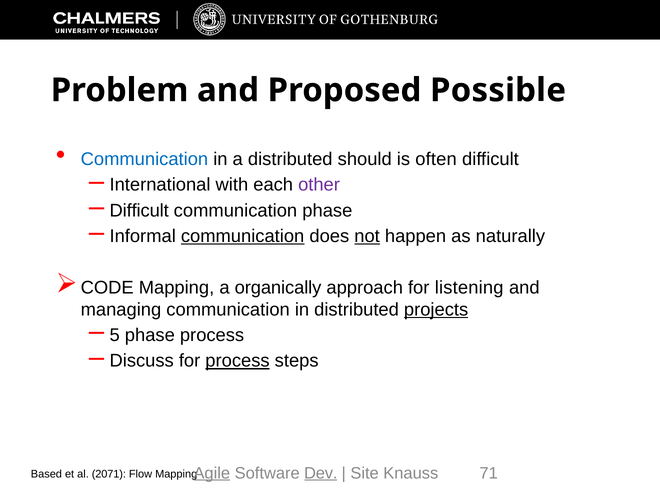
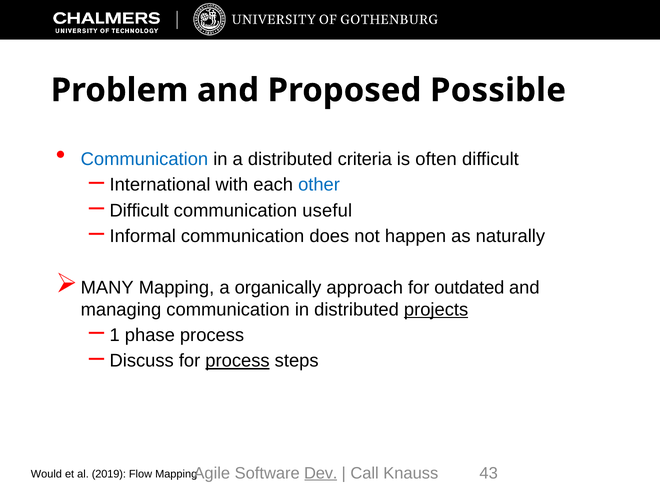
should: should -> criteria (365, 159)
other colour: purple -> blue (319, 185)
communication phase: phase -> useful (327, 210)
communication underline: present -> none (243, 236)
not underline: present -> none (367, 236)
CODE: CODE -> MANY (107, 288)
listening: listening -> outdated (469, 288)
5: 5 -> 1 (115, 335)
Agile underline: present -> none (212, 473)
Site: Site -> Call (365, 473)
71: 71 -> 43 (489, 473)
Based: Based -> Would (46, 474)
2071: 2071 -> 2019 (109, 474)
